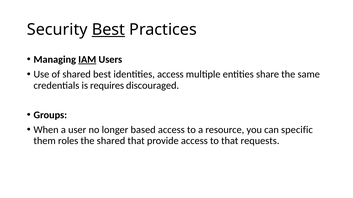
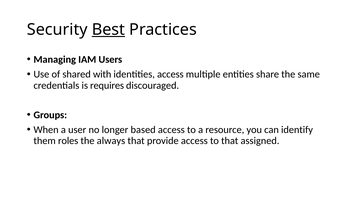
IAM underline: present -> none (87, 60)
shared best: best -> with (102, 74)
specific: specific -> identify (297, 130)
the shared: shared -> always (111, 141)
requests: requests -> assigned (260, 141)
